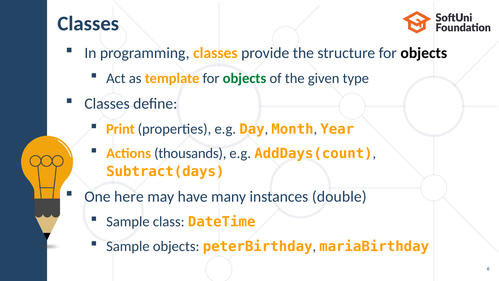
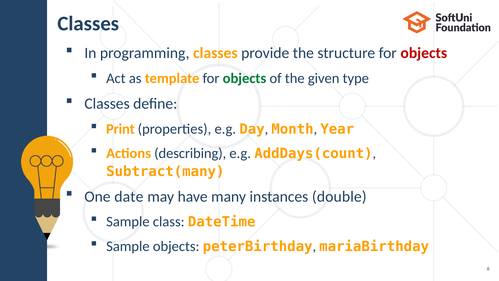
objects colour: black -> red (424, 53)
thousands: thousands -> describing (190, 153)
Subtract(days: Subtract(days -> Subtract(many (165, 171)
here: here -> date (129, 196)
